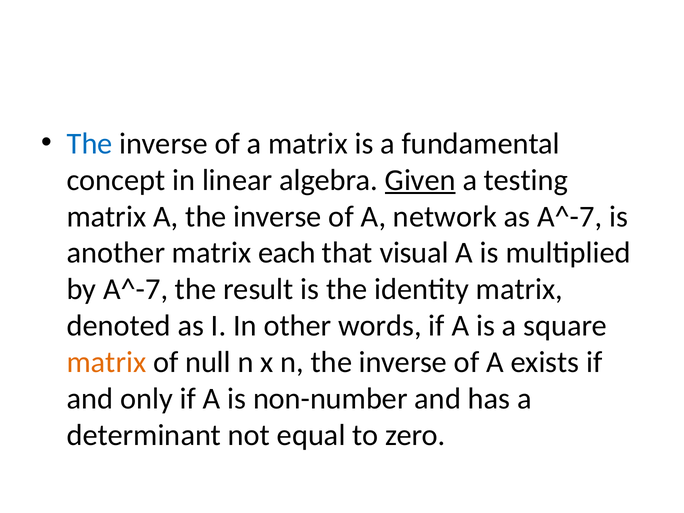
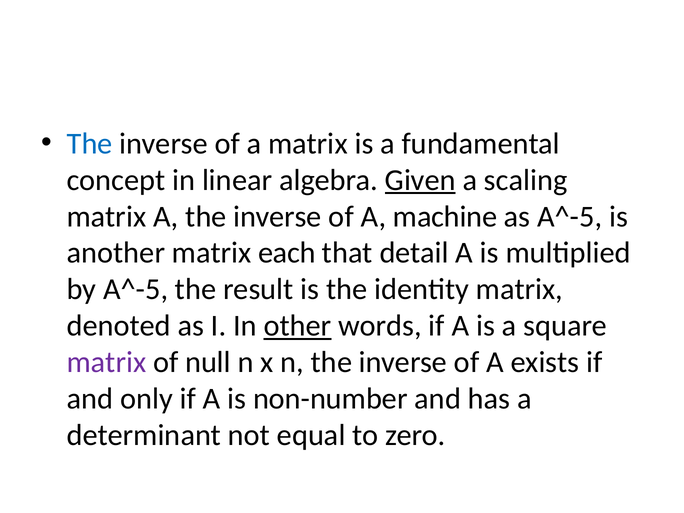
testing: testing -> scaling (526, 180)
network: network -> machine (445, 216)
as A^-7: A^-7 -> A^-5 (570, 216)
visual: visual -> detail (414, 253)
by A^-7: A^-7 -> A^-5 (136, 289)
other underline: none -> present (298, 326)
matrix colour: orange -> purple (106, 362)
